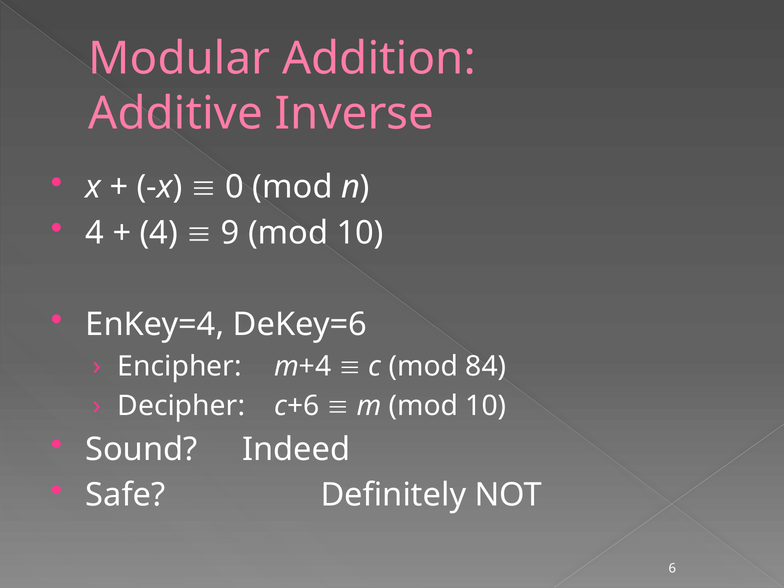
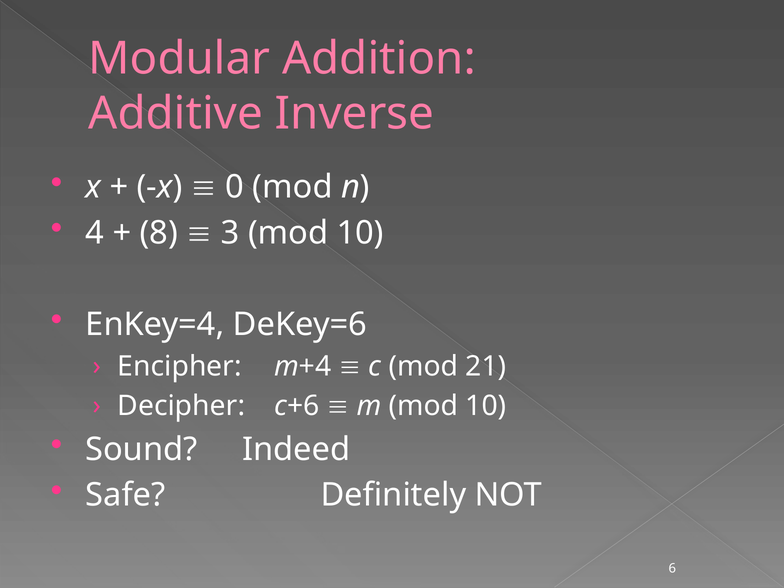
4: 4 -> 8 (159, 233)
9: 9 -> 3 (230, 233)
84: 84 -> 21 (486, 366)
